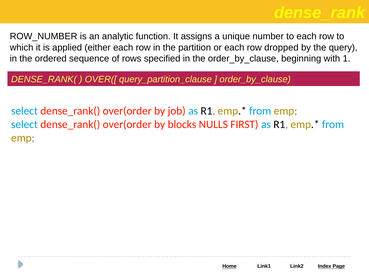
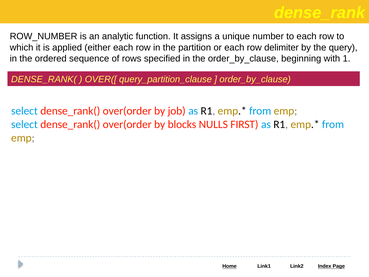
dropped: dropped -> delimiter (281, 47)
